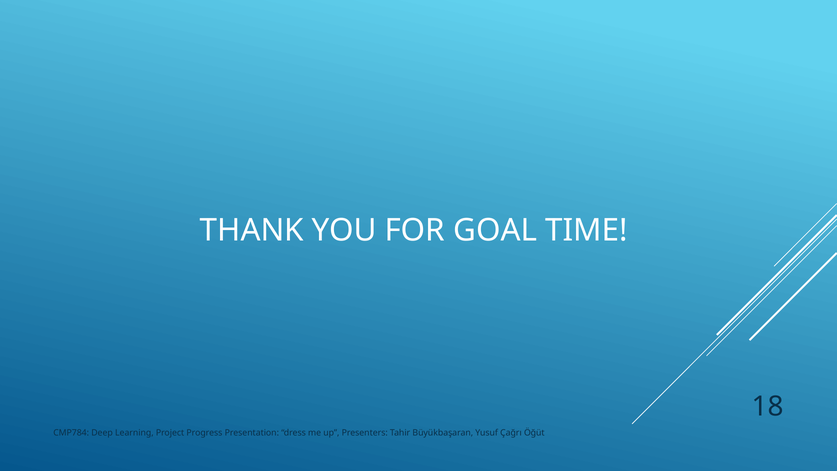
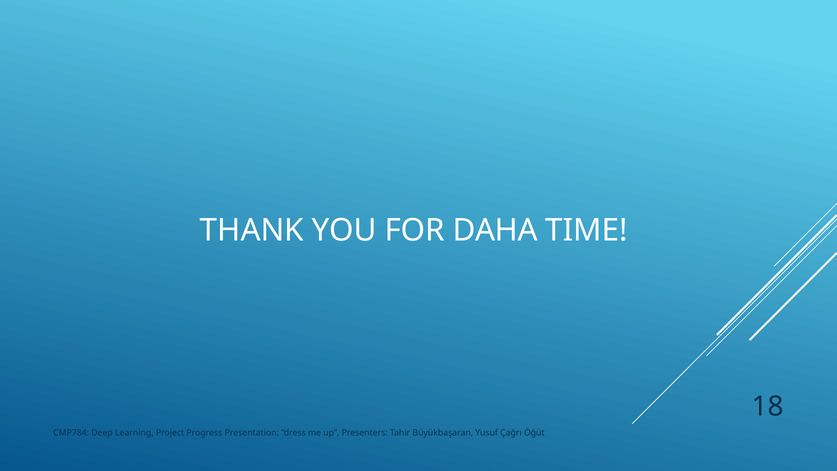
GOAL: GOAL -> DAHA (495, 230)
